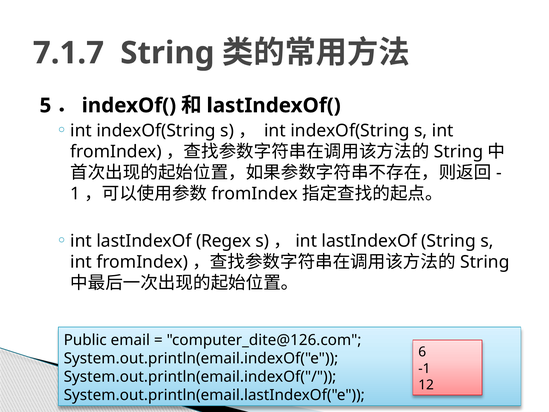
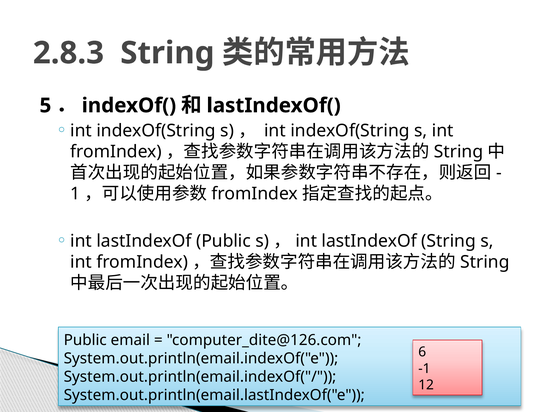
7.1.7: 7.1.7 -> 2.8.3 (68, 53)
lastIndexOf Regex: Regex -> Public (223, 241)
